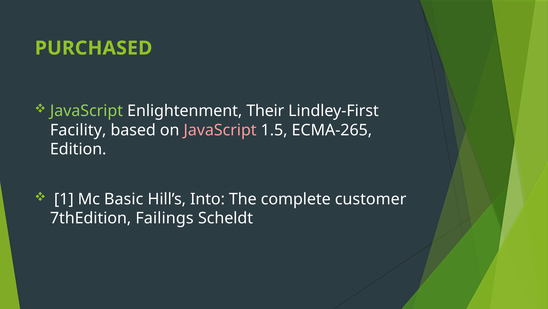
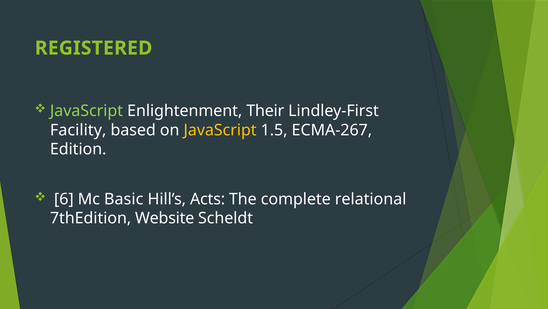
PURCHASED: PURCHASED -> REGISTERED (94, 48)
JavaScript colour: pink -> yellow (220, 130)
ECMA-265: ECMA-265 -> ECMA-267 (332, 130)
1: 1 -> 6 (64, 199)
Into: Into -> Acts (208, 199)
customer: customer -> relational (371, 199)
Failings: Failings -> Website (165, 218)
